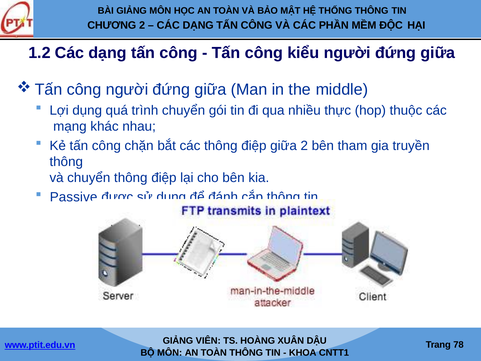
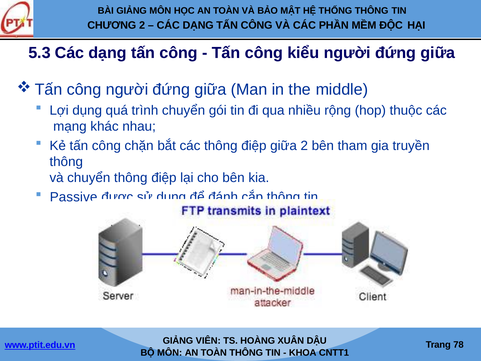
1.2: 1.2 -> 5.3 (40, 53)
thực: thực -> rộng (338, 110)
